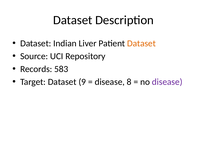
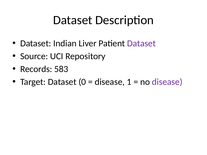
Dataset colour: orange -> purple (141, 43)
9: 9 -> 0 (82, 82)
8: 8 -> 1 (129, 82)
